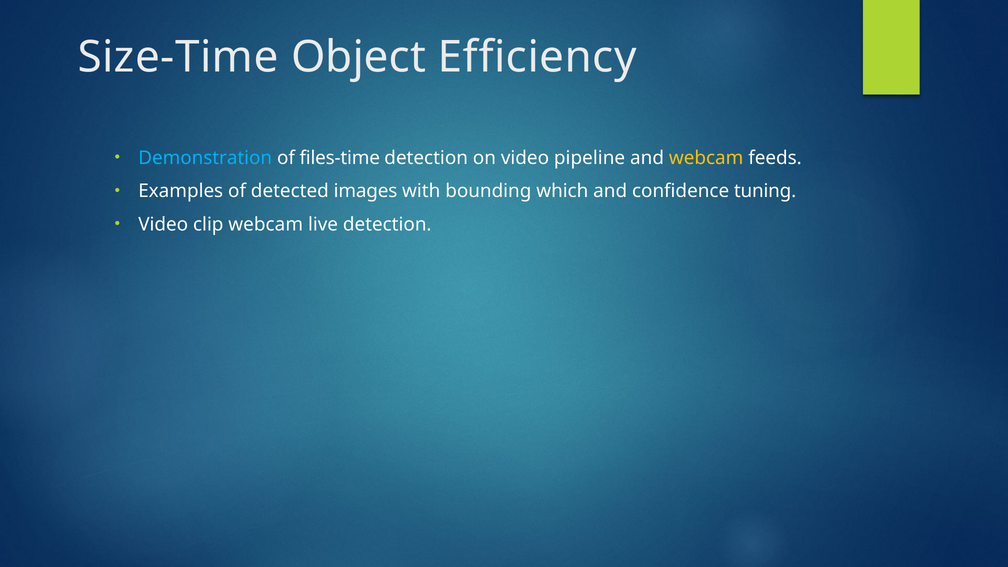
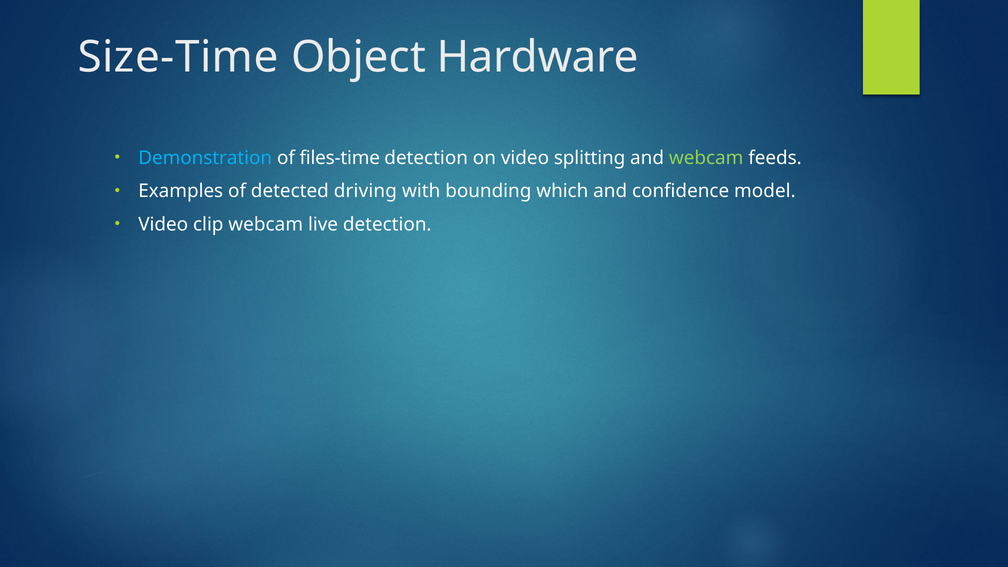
Efficiency: Efficiency -> Hardware (538, 57)
pipeline: pipeline -> splitting (590, 158)
webcam colour: yellow -> light green (706, 158)
images: images -> driving (365, 191)
tuning: tuning -> model (765, 191)
